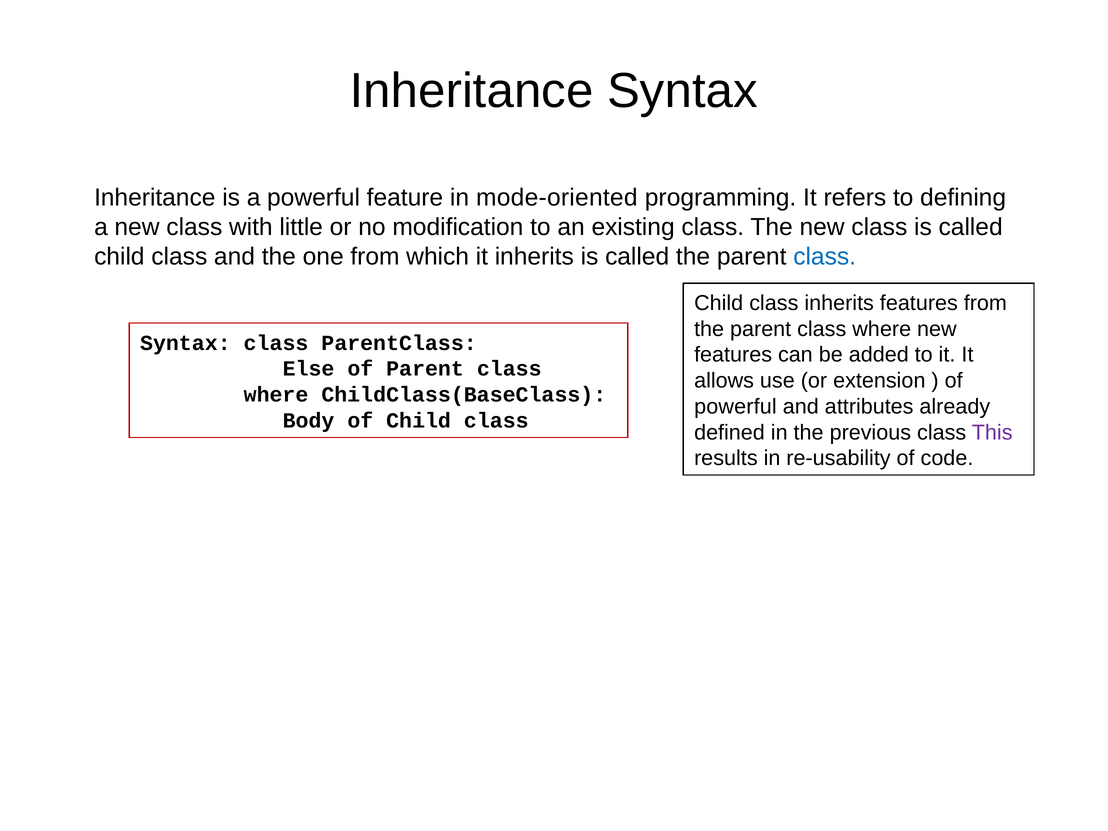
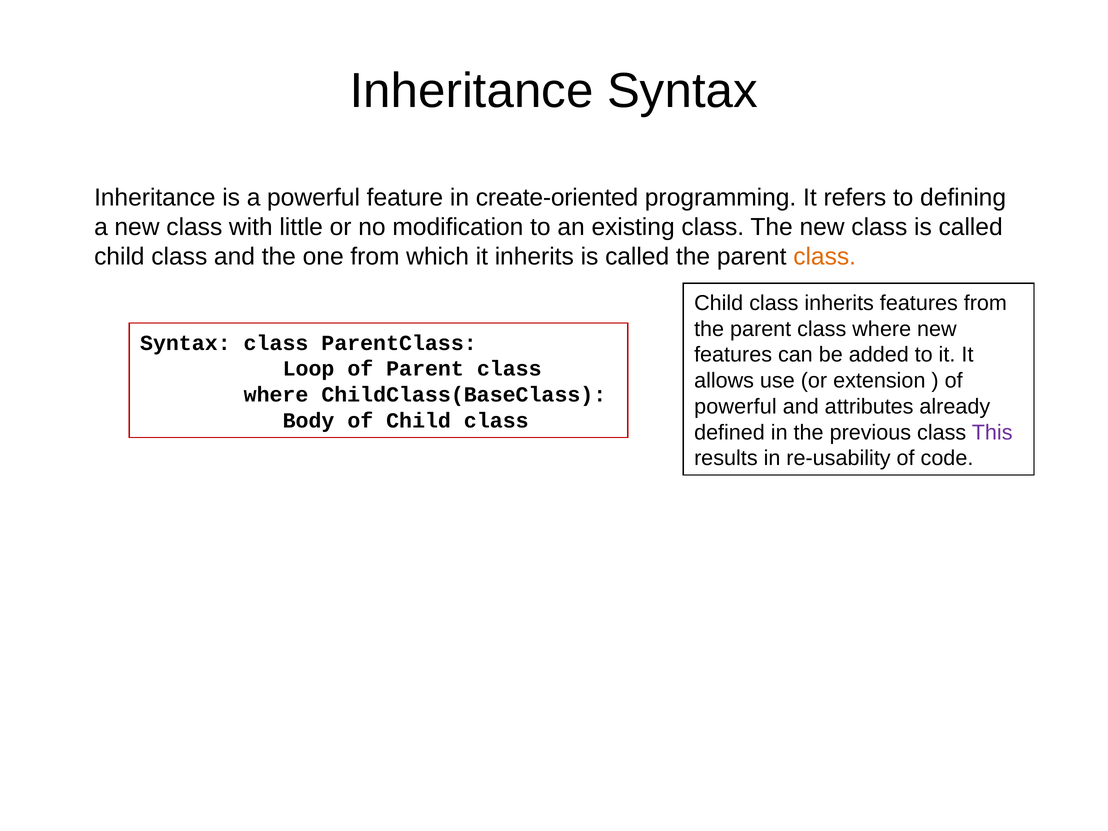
mode-oriented: mode-oriented -> create-oriented (557, 197)
class colour: blue -> orange (825, 257)
Else: Else -> Loop (309, 369)
